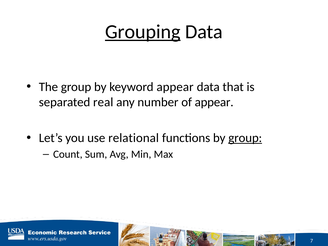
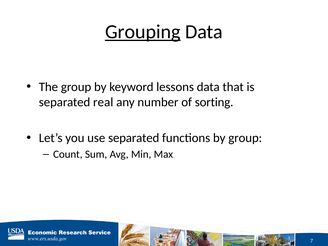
keyword appear: appear -> lessons (175, 87)
of appear: appear -> sorting (214, 102)
use relational: relational -> separated (134, 138)
group underline: present -> none (245, 138)
